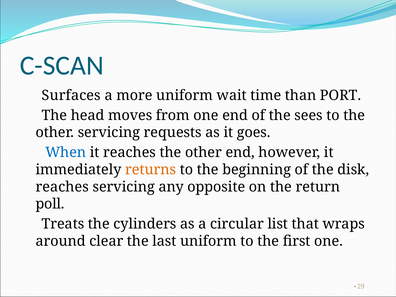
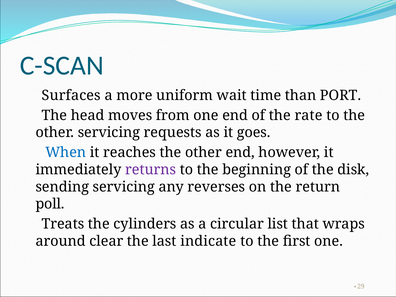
sees: sees -> rate (308, 115)
returns colour: orange -> purple (151, 170)
reaches: reaches -> sending (62, 187)
opposite: opposite -> reverses (216, 187)
last uniform: uniform -> indicate (208, 241)
